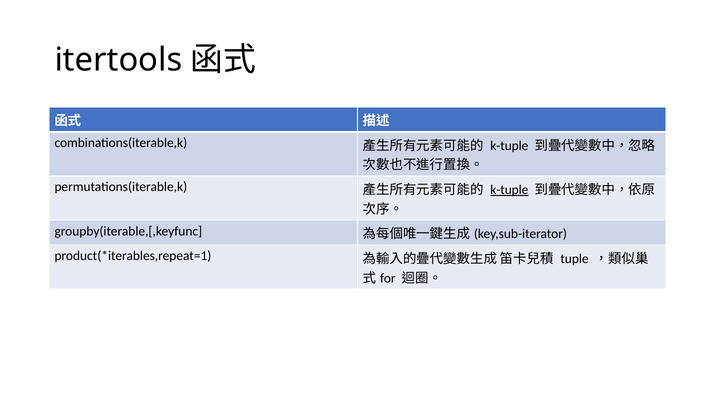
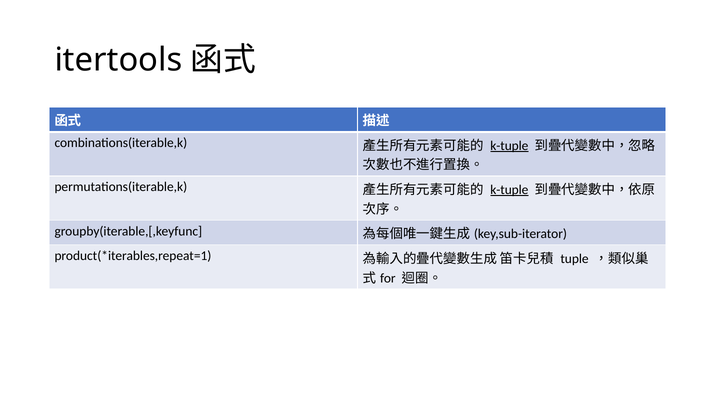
k-tuple underline: none -> present (509, 146)
